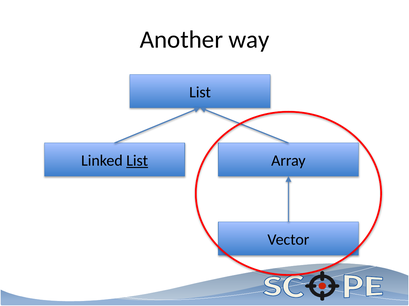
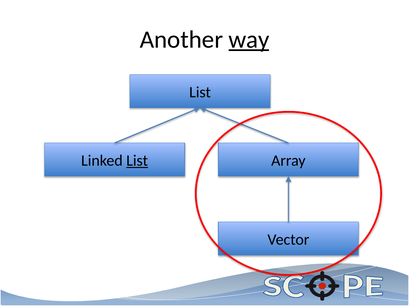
way underline: none -> present (249, 40)
